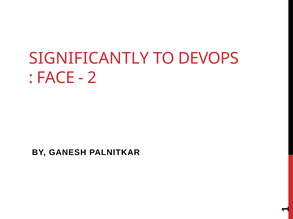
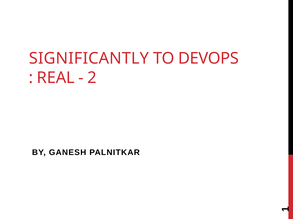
FACE: FACE -> REAL (56, 78)
